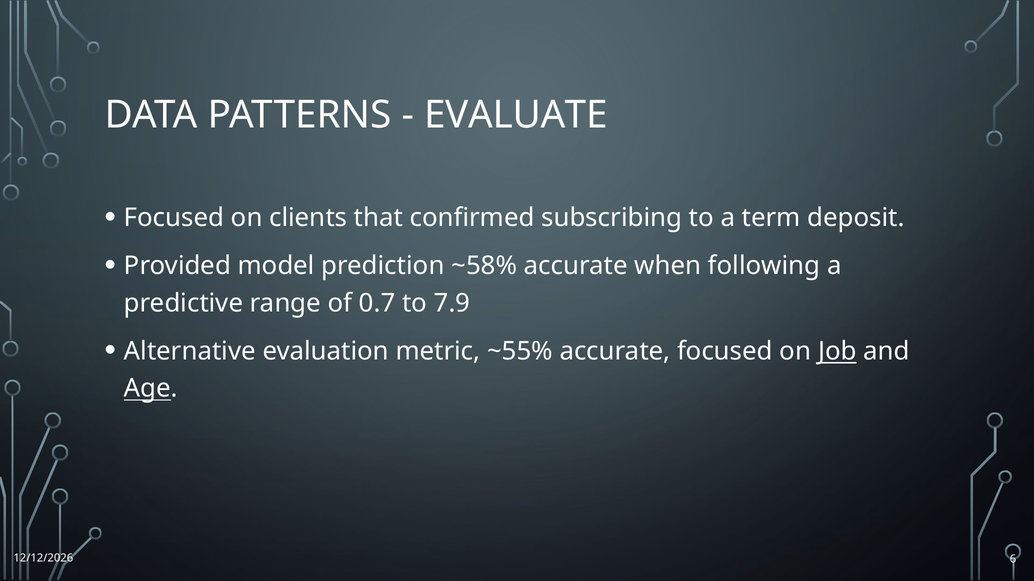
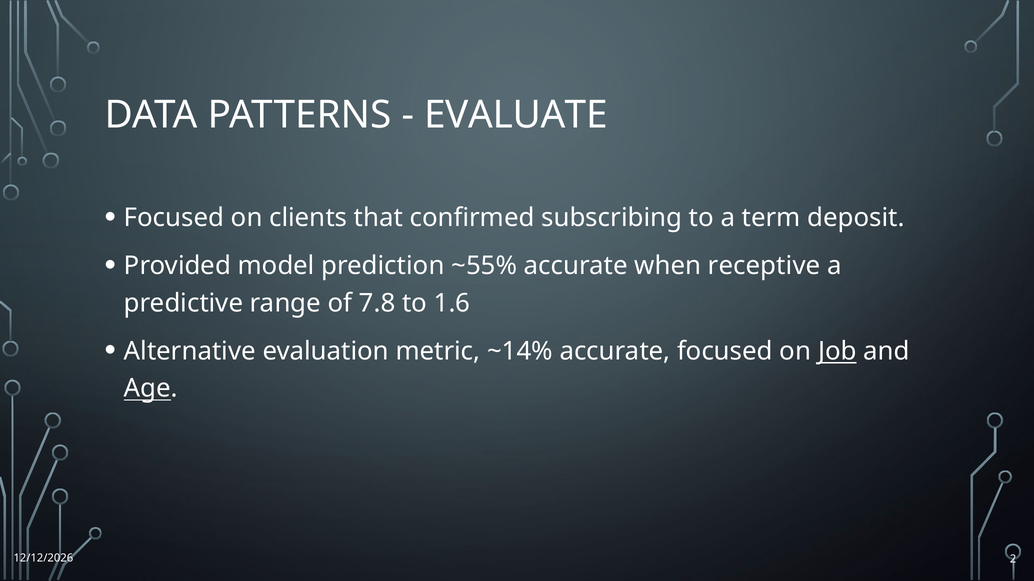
~58%: ~58% -> ~55% (484, 266)
following: following -> receptive (764, 266)
0.7: 0.7 -> 7.8 (377, 303)
7.9: 7.9 -> 1.6 (452, 303)
~55%: ~55% -> ~14% (520, 351)
6: 6 -> 2 (1013, 560)
